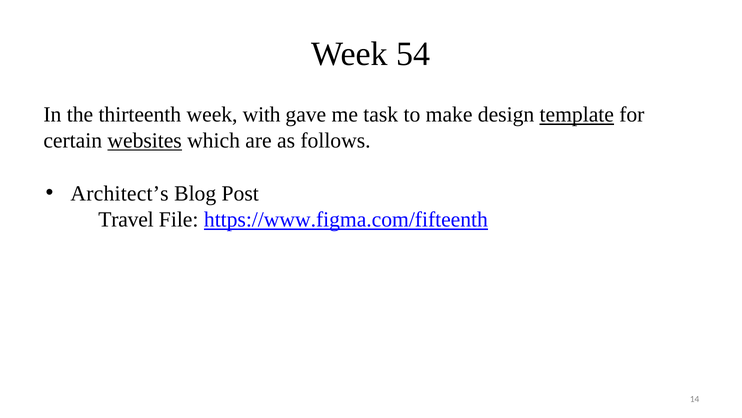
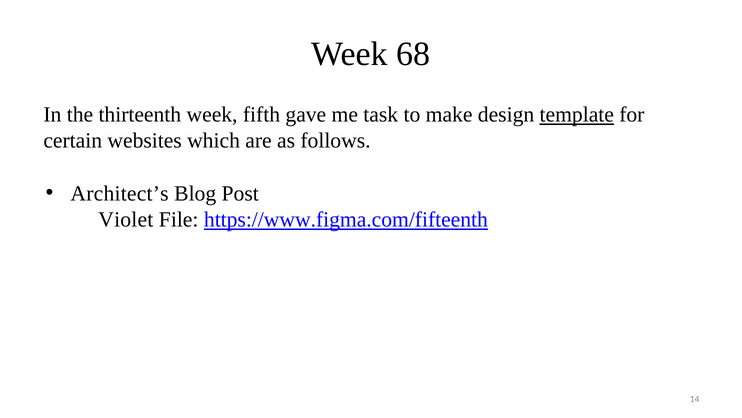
54: 54 -> 68 (413, 54)
with: with -> fifth (262, 115)
websites underline: present -> none (145, 141)
Travel: Travel -> Violet (126, 219)
